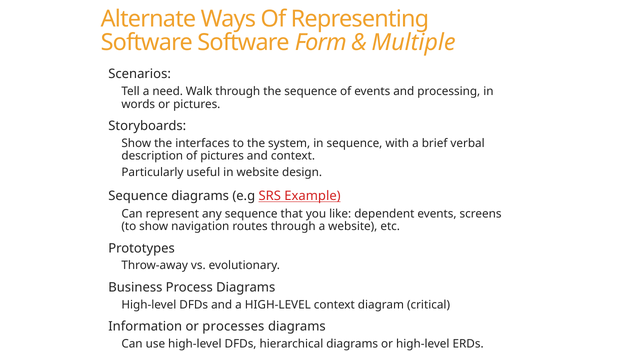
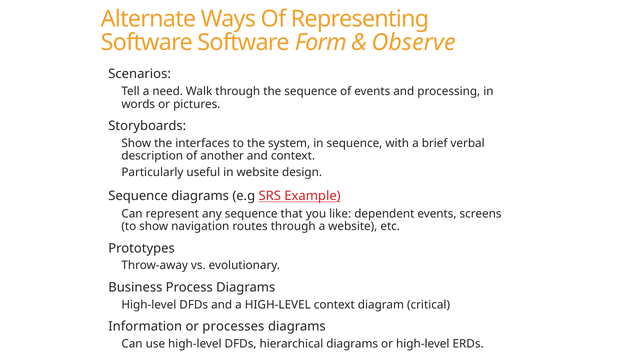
Multiple: Multiple -> Observe (414, 43)
of pictures: pictures -> another (222, 156)
